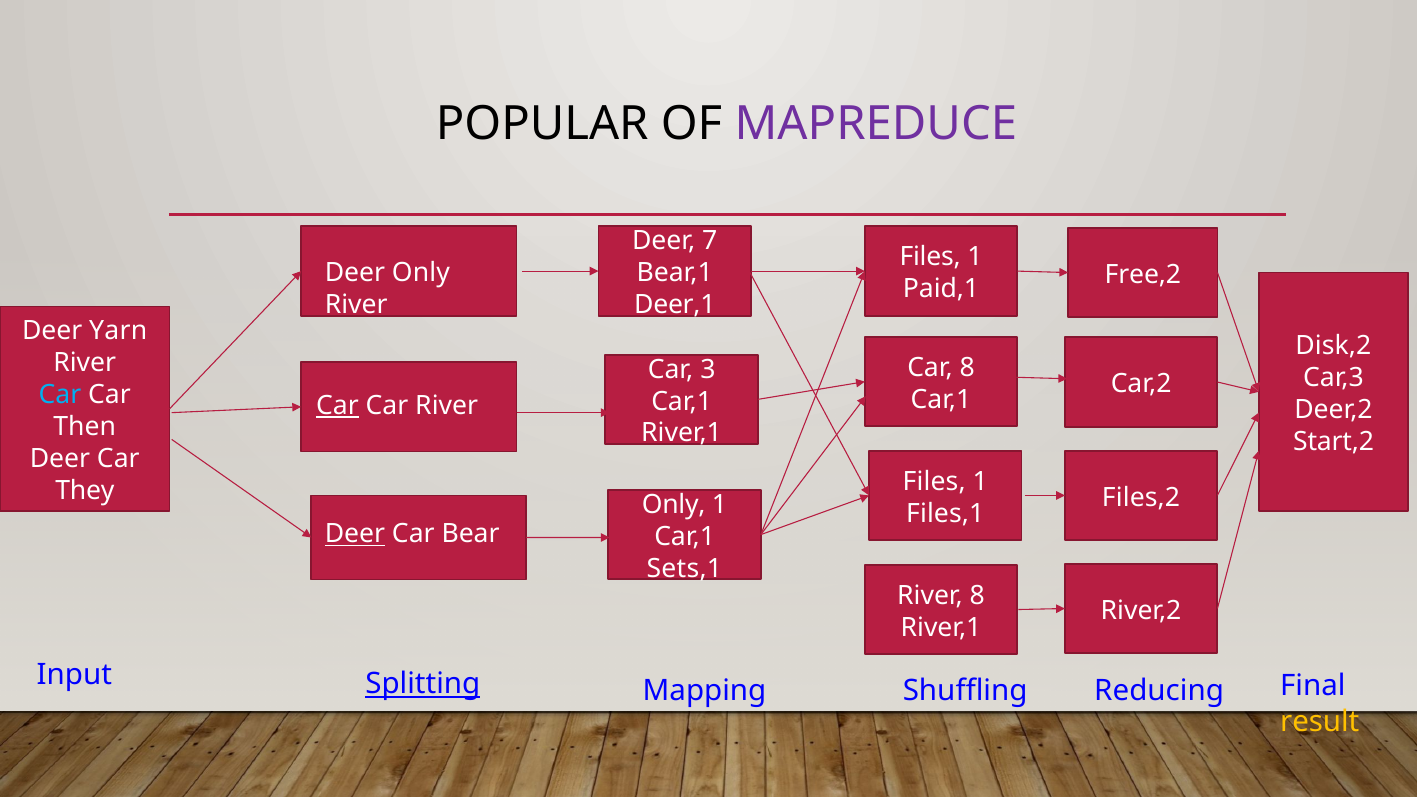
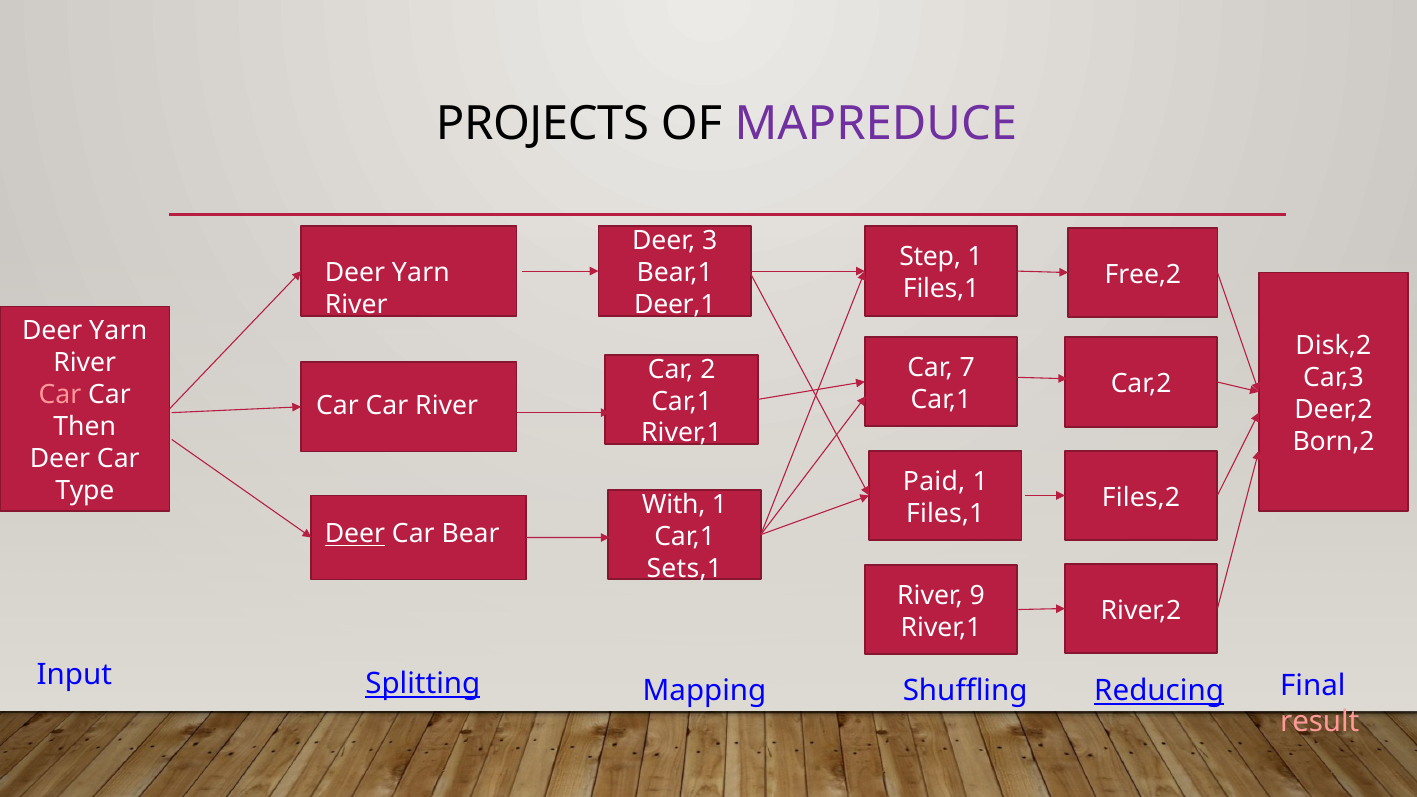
POPULAR: POPULAR -> PROJECTS (542, 124)
7: 7 -> 3 (710, 241)
Files: Files -> Step (930, 257)
Only: Only -> Yarn (421, 273)
Paid,1: Paid,1 -> Files,1 (941, 289)
Car 8: 8 -> 7 (967, 368)
3: 3 -> 2 (708, 369)
Car colour: light blue -> pink (60, 395)
Car underline: present -> none (338, 406)
Start,2: Start,2 -> Born,2 (1334, 442)
Files: Files -> Paid (934, 481)
They: They -> Type (85, 490)
Only: Only -> With (674, 505)
River 8: 8 -> 9 (977, 595)
Reducing underline: none -> present (1159, 691)
result colour: yellow -> pink (1320, 721)
